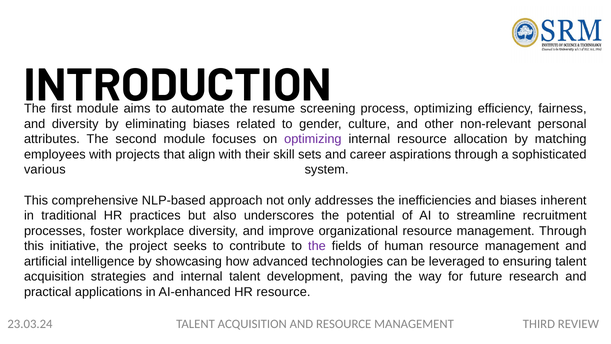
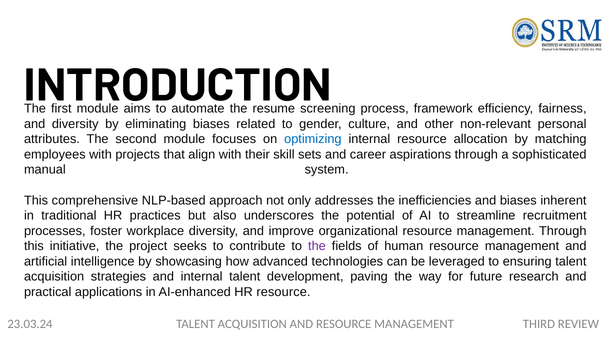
process optimizing: optimizing -> framework (443, 108)
optimizing colour: purple -> blue (313, 139)
various: various -> manual (45, 170)
